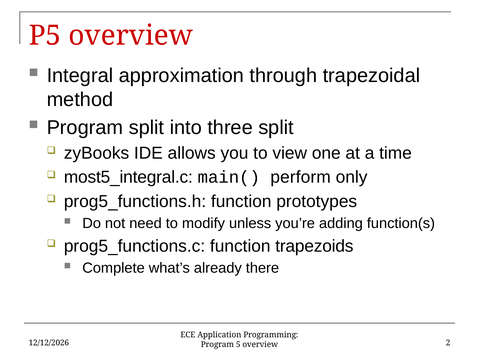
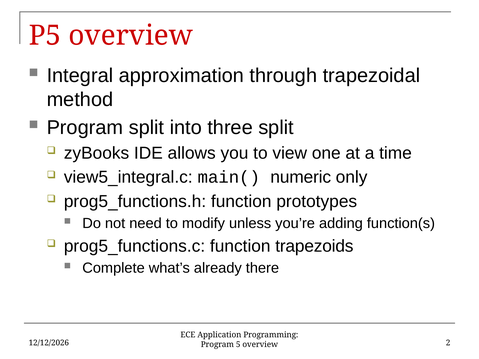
most5_integral.c: most5_integral.c -> view5_integral.c (128, 177)
perform: perform -> numeric (301, 177)
